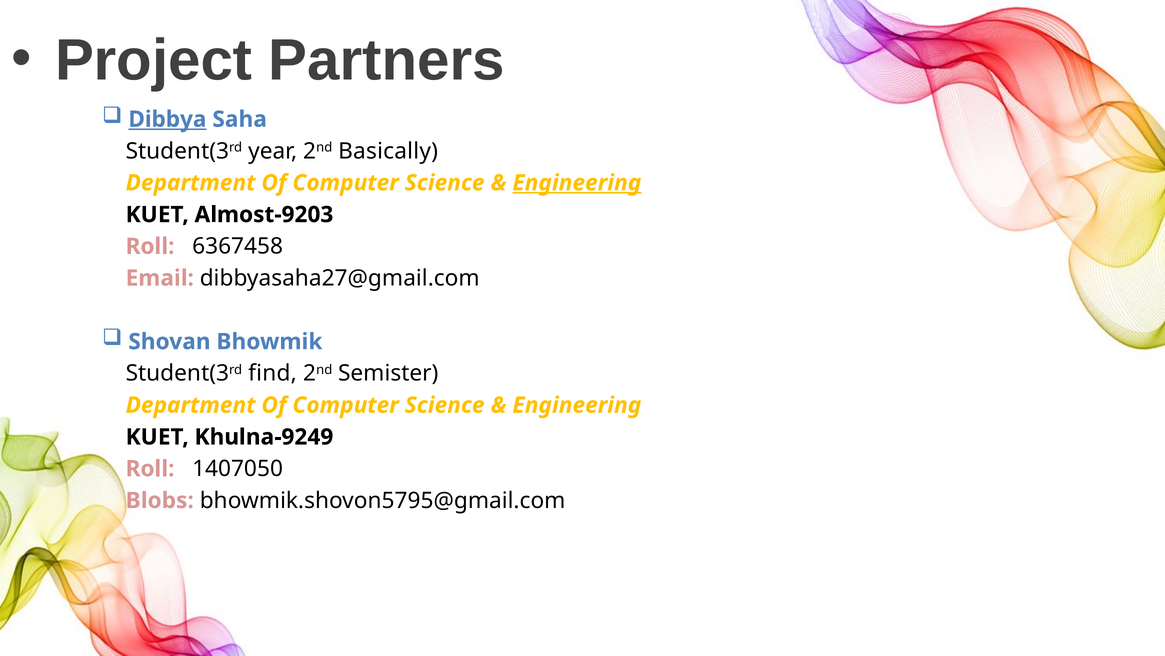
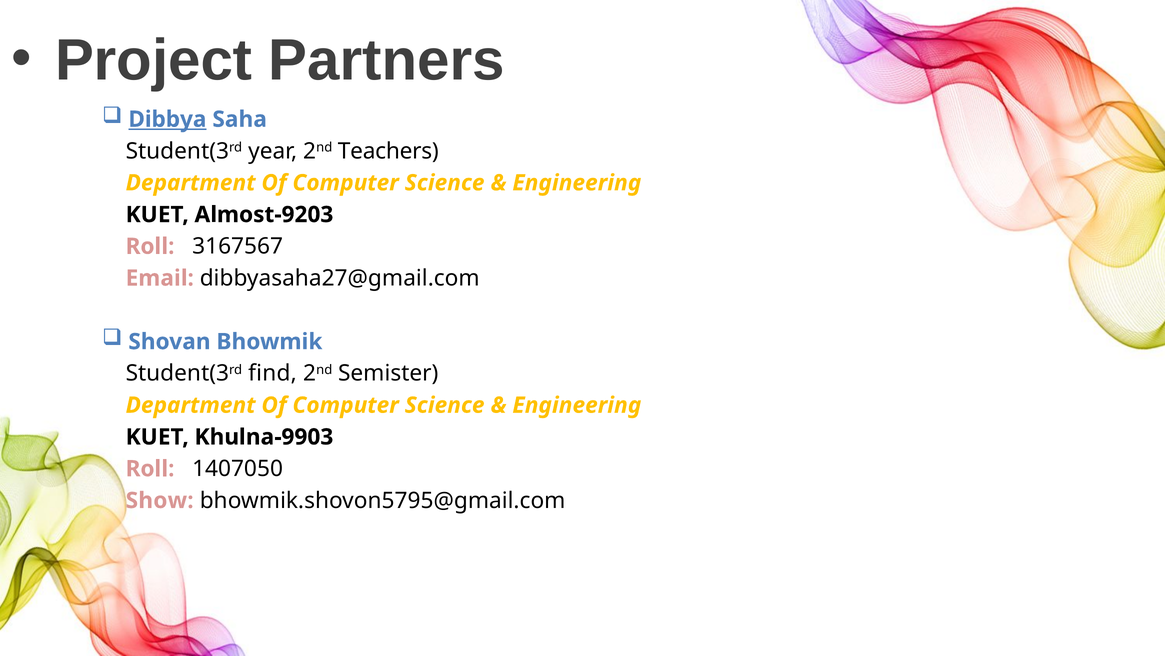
Basically: Basically -> Teachers (388, 151)
Engineering underline: present -> none (577, 183)
6367458: 6367458 -> 3167567 (238, 246)
Khulna-9249: Khulna-9249 -> Khulna-9903 (264, 437)
Blobs: Blobs -> Show (160, 500)
